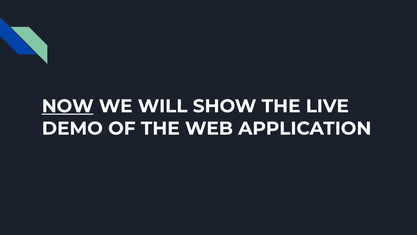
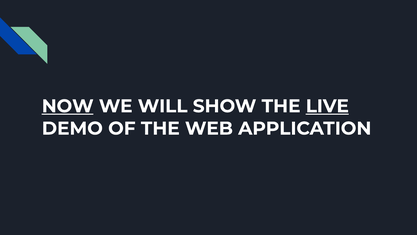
LIVE underline: none -> present (327, 106)
